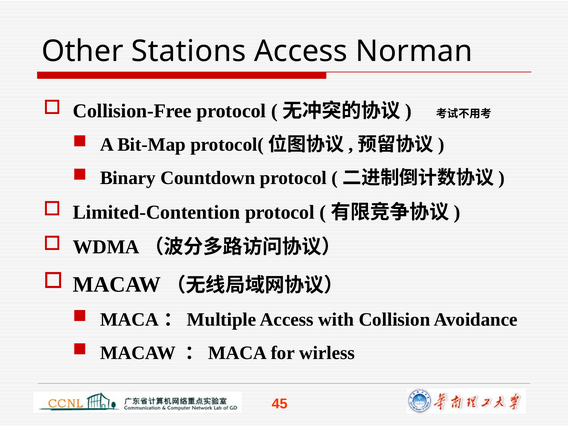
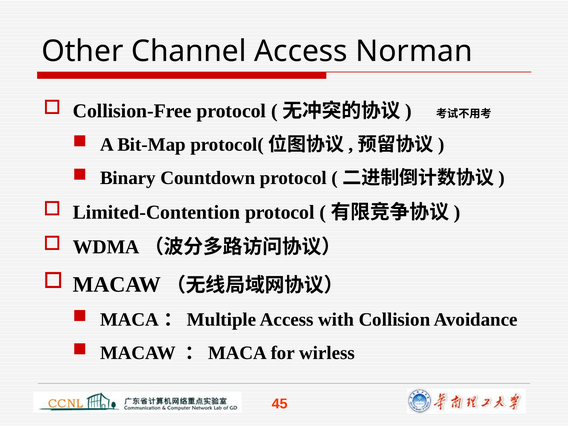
Stations: Stations -> Channel (189, 51)
